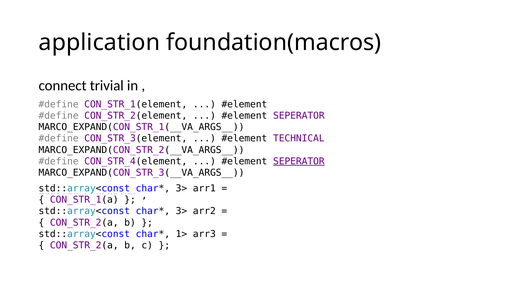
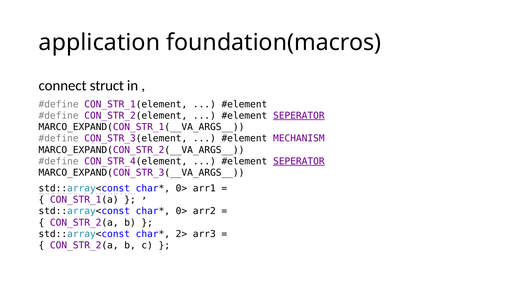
trivial: trivial -> struct (107, 86)
SEPERATOR underline: none -> present (299, 116)
TECHNICAL: TECHNICAL -> MECHANISM (299, 139)
3>: 3> -> 0> (181, 188)
3>: 3> -> 0> (181, 211)
1>: 1> -> 2> (181, 234)
